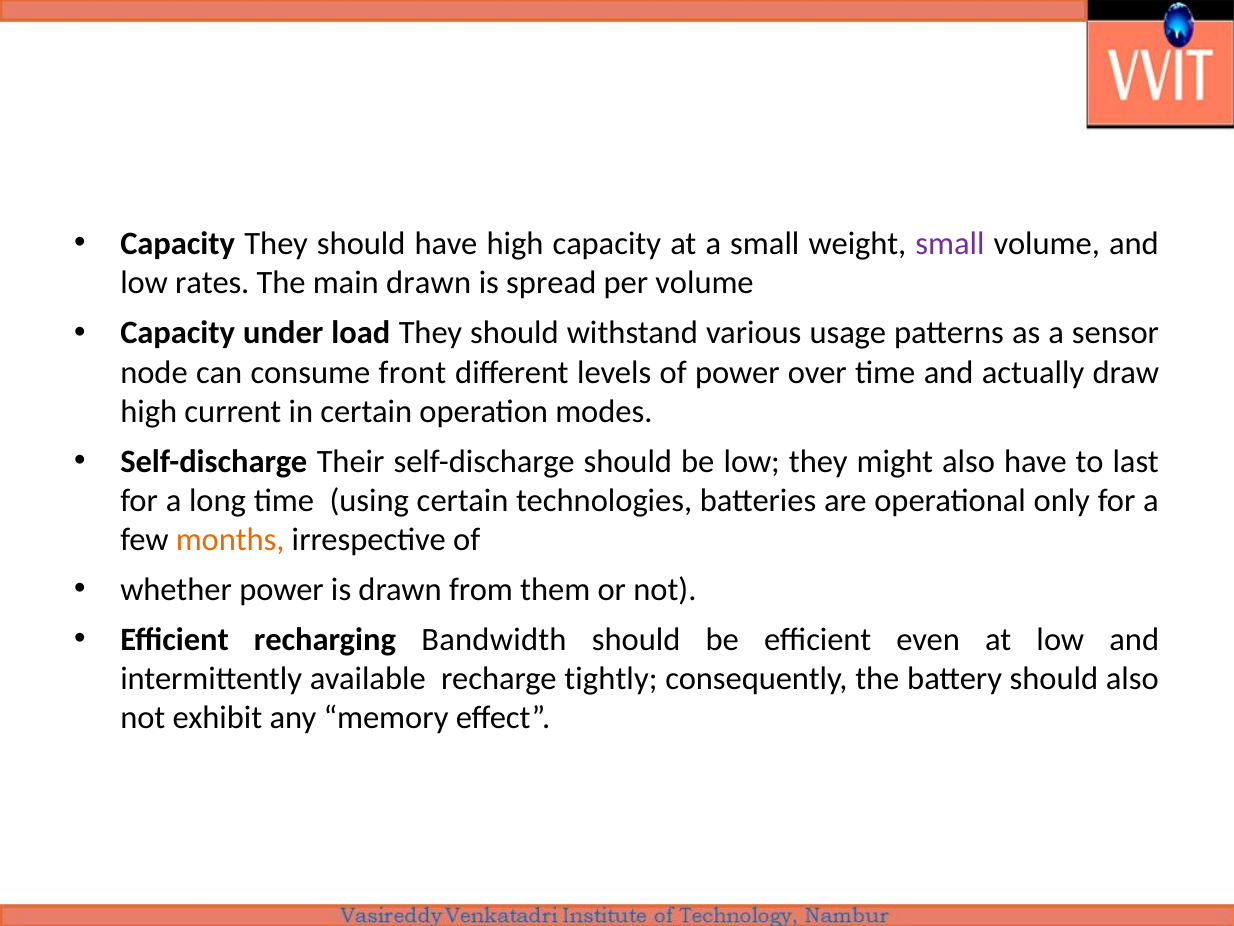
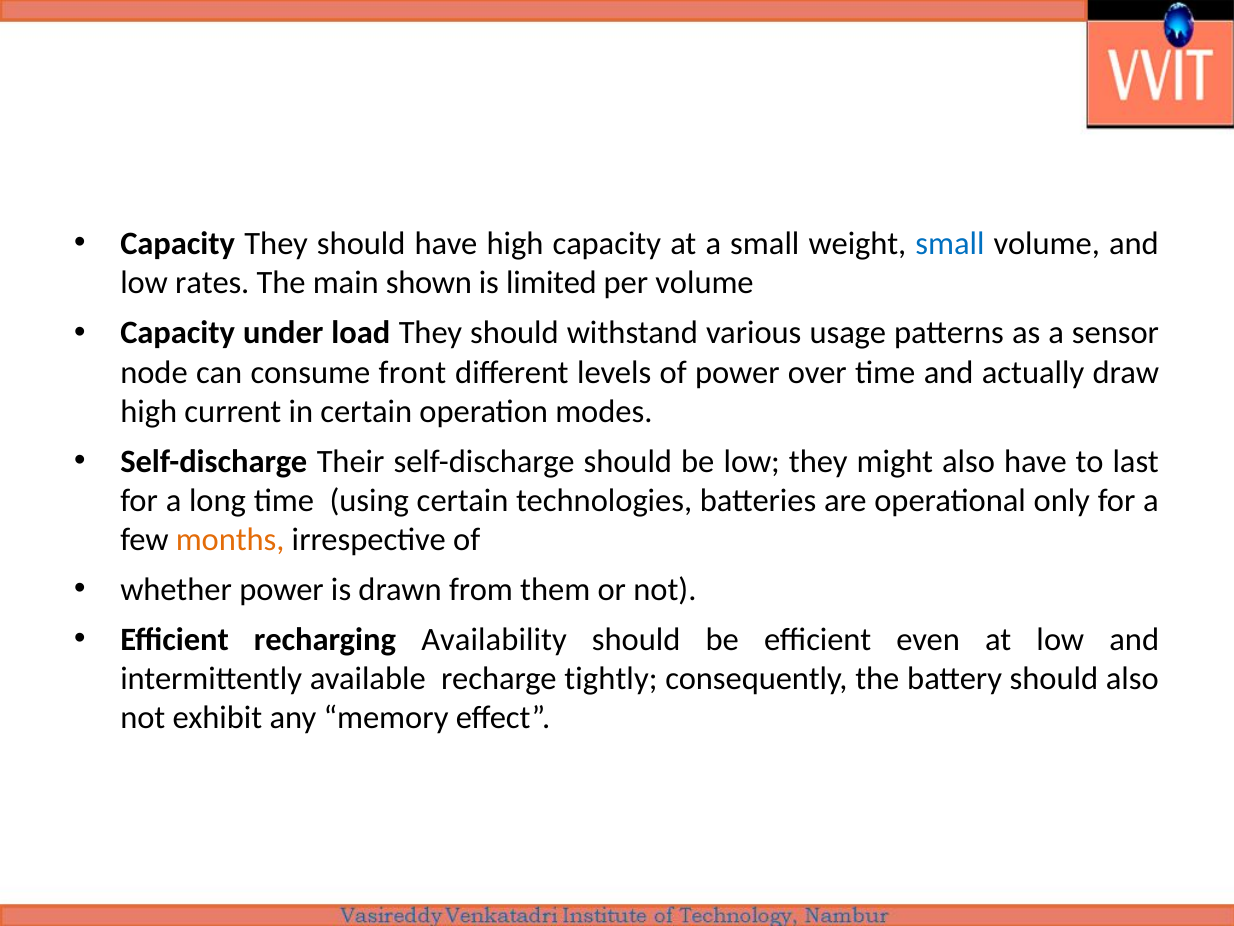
small colour: purple -> blue (950, 244)
main drawn: drawn -> shown (429, 283)
spread: spread -> limited (551, 283)
Bandwidth: Bandwidth -> Availability (494, 639)
